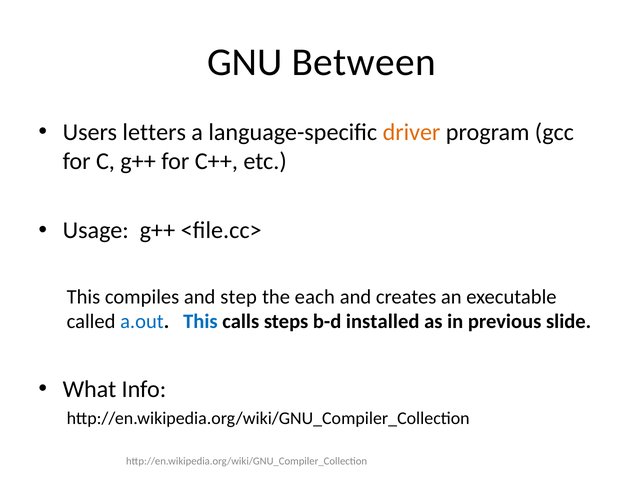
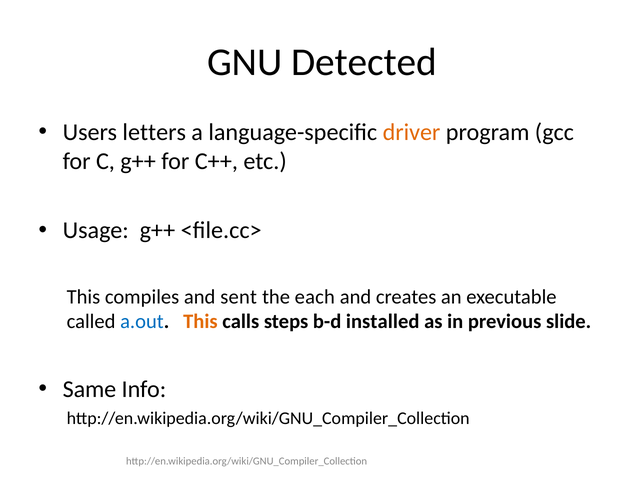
Between: Between -> Detected (364, 62)
step: step -> sent (239, 297)
This colour: blue -> orange (200, 322)
What: What -> Same (89, 389)
